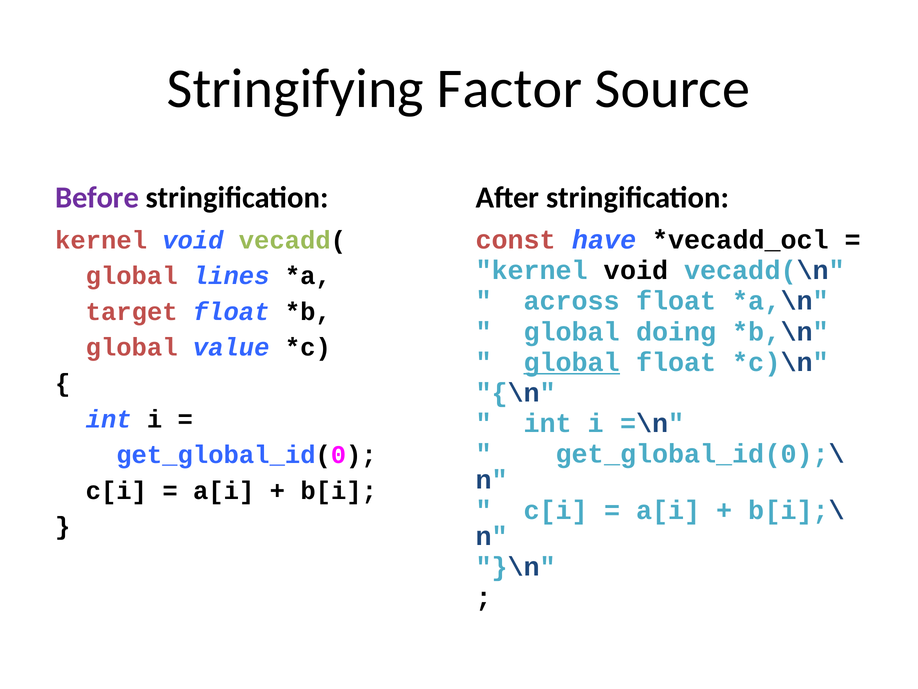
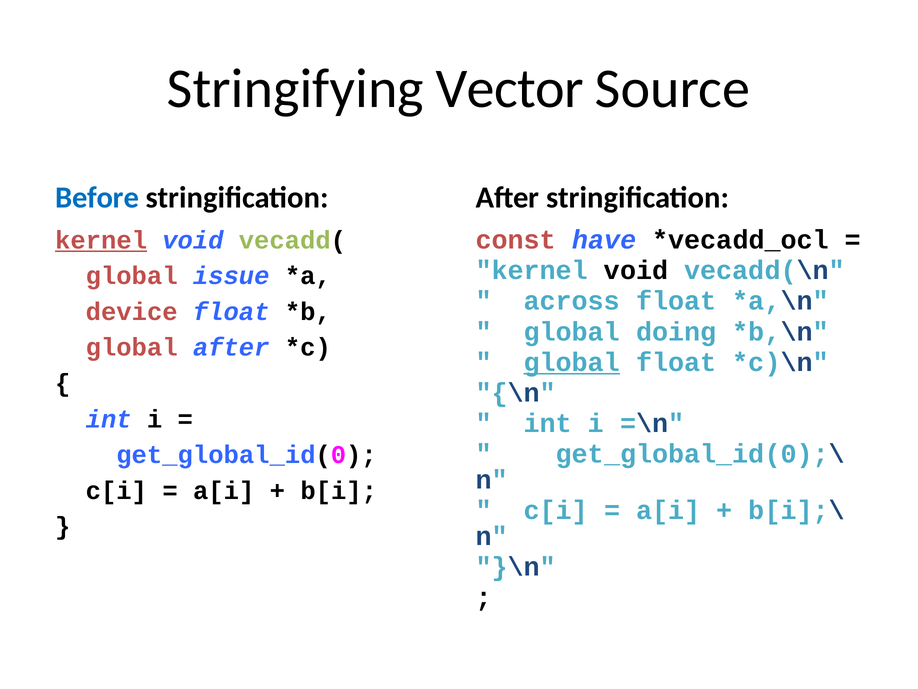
Factor: Factor -> Vector (510, 89)
Before colour: purple -> blue (97, 197)
kernel underline: none -> present (101, 240)
lines: lines -> issue (231, 276)
target: target -> device (132, 312)
global value: value -> after (231, 347)
